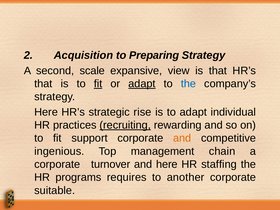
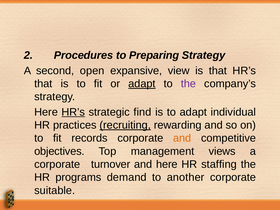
Acquisition: Acquisition -> Procedures (84, 55)
scale: scale -> open (92, 71)
fit underline: present -> none (98, 84)
the colour: blue -> purple (188, 84)
HR’s underline: none -> present (73, 112)
rise: rise -> find (142, 112)
support: support -> records (90, 138)
ingenious: ingenious -> objectives (59, 151)
chain: chain -> views (222, 151)
requires: requires -> demand (127, 177)
